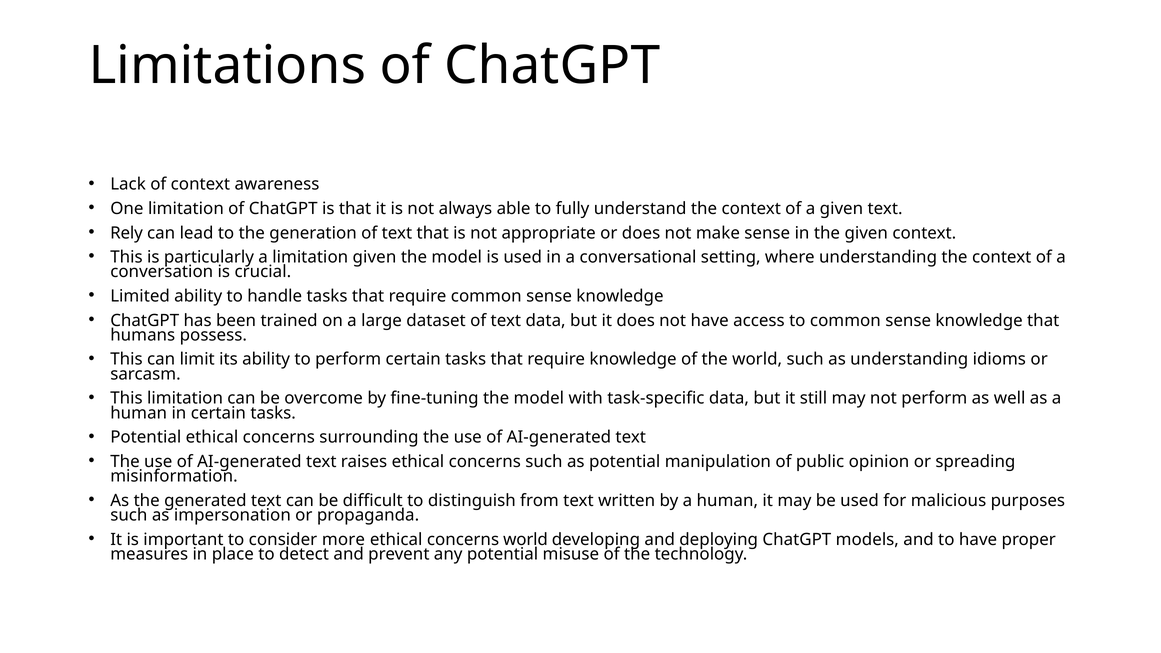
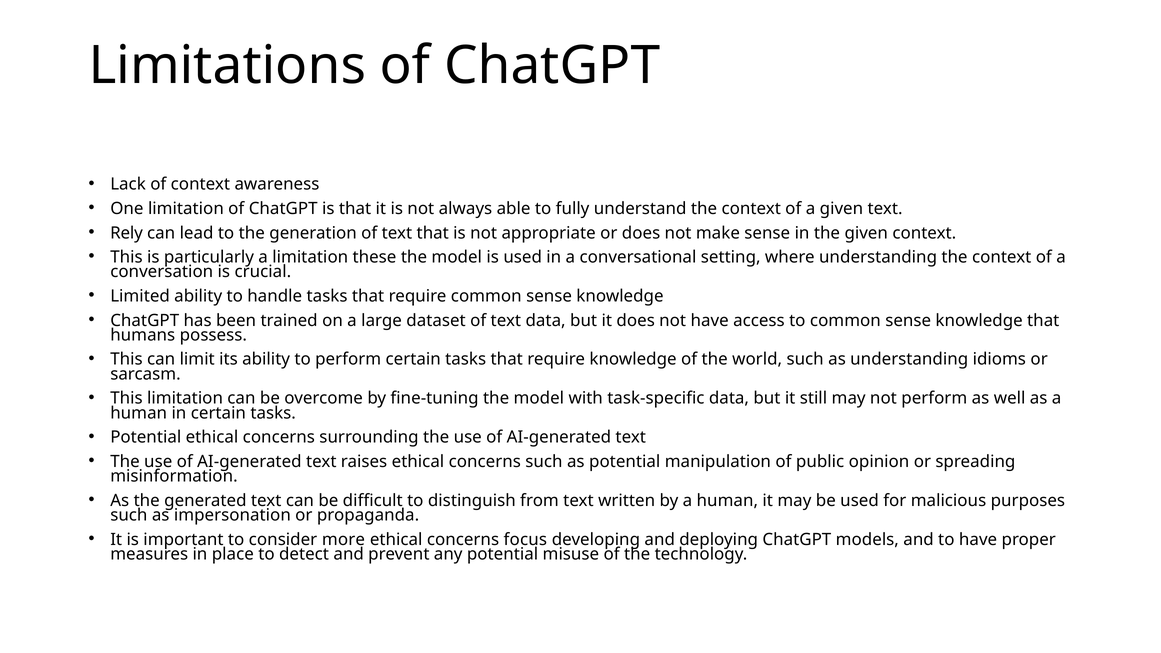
limitation given: given -> these (375, 257)
concerns world: world -> focus (525, 540)
